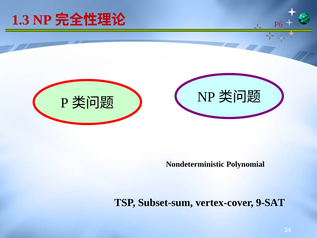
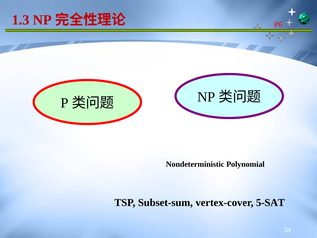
9-SAT: 9-SAT -> 5-SAT (270, 202)
